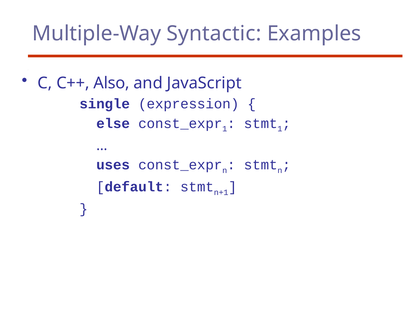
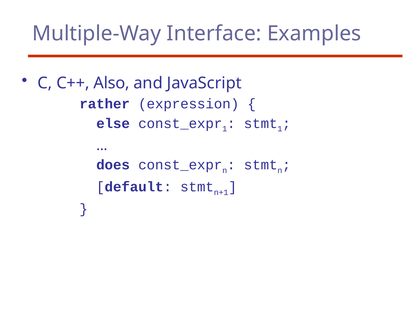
Syntactic: Syntactic -> Interface (214, 34)
single: single -> rather (105, 104)
uses: uses -> does (113, 165)
